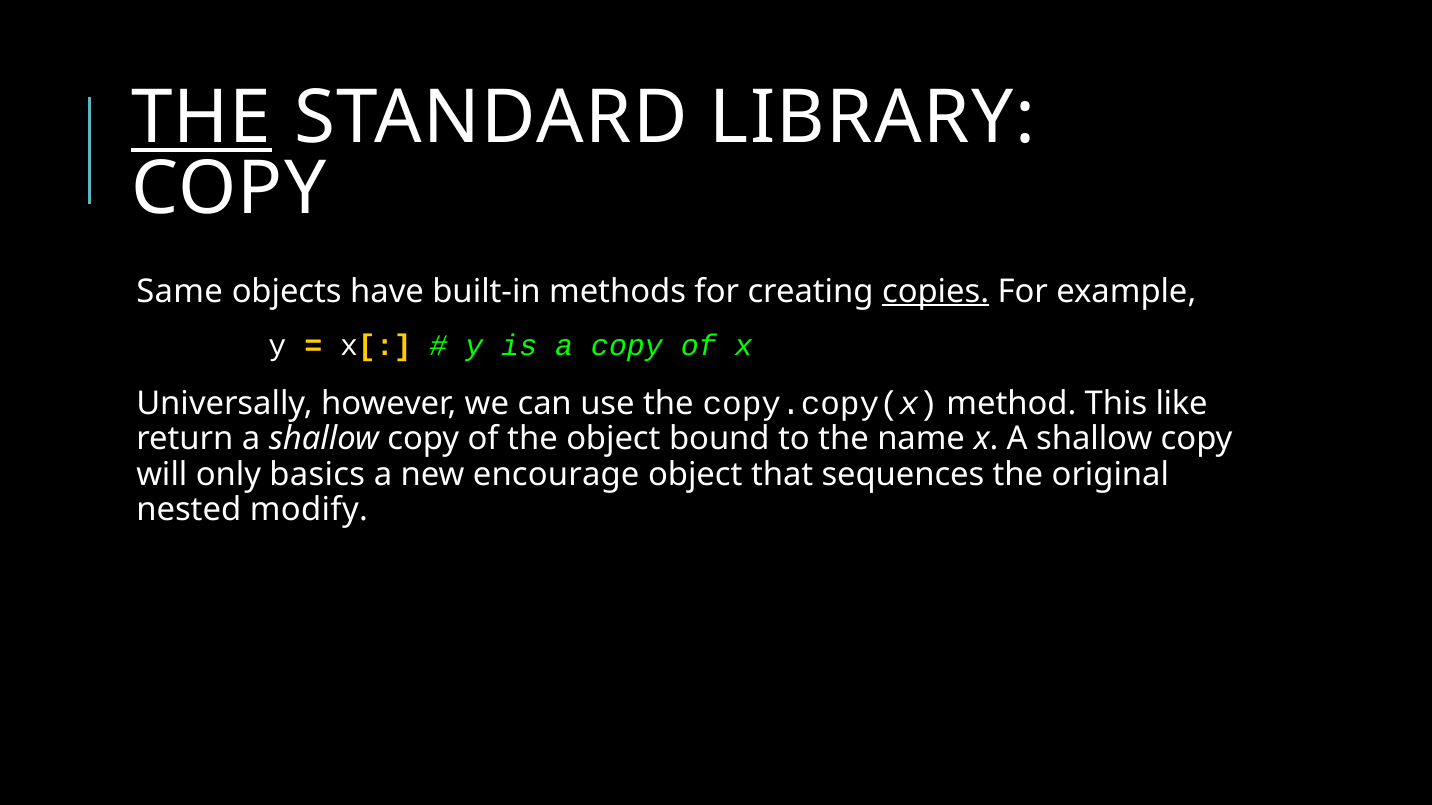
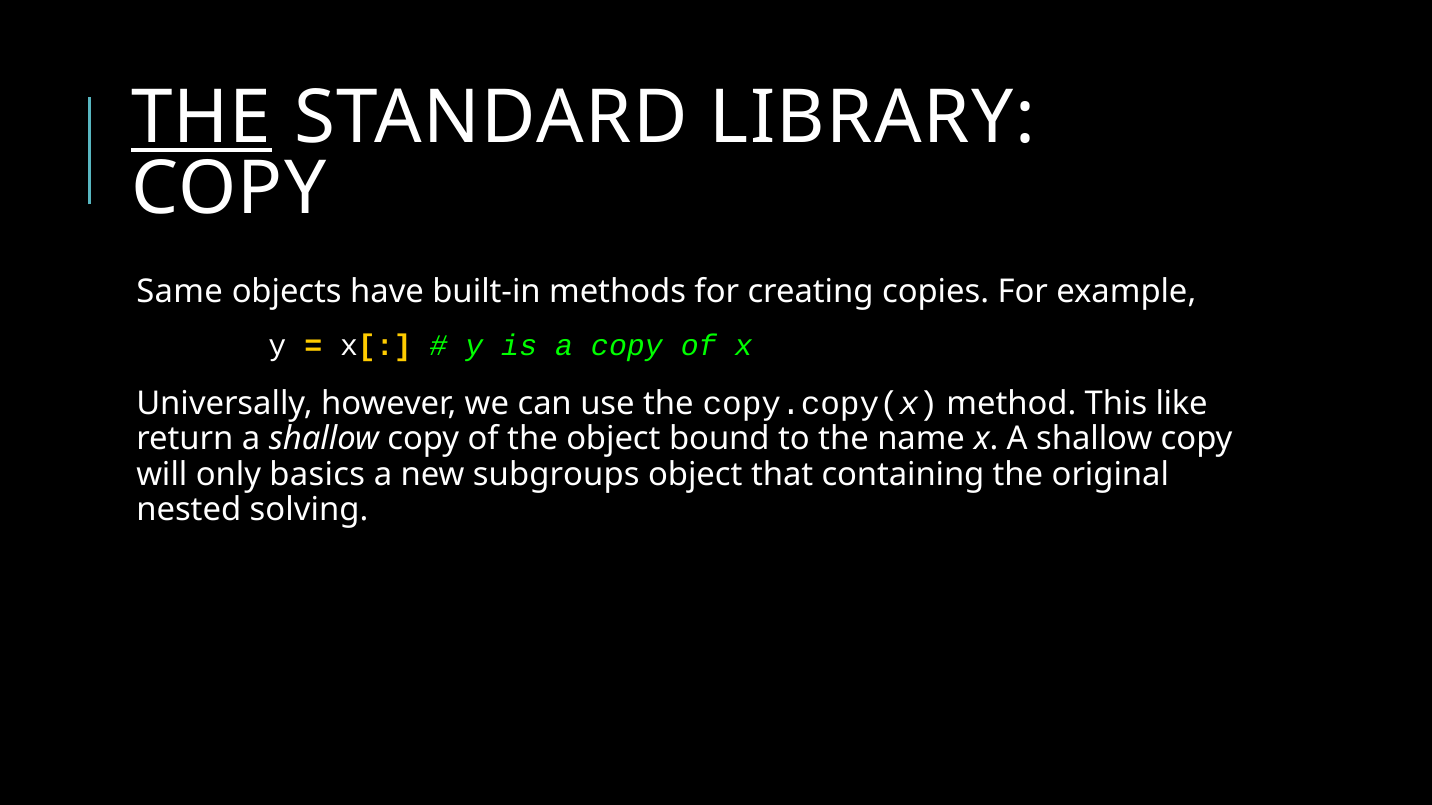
copies underline: present -> none (936, 291)
encourage: encourage -> subgroups (556, 475)
sequences: sequences -> containing (903, 475)
modify: modify -> solving (309, 510)
